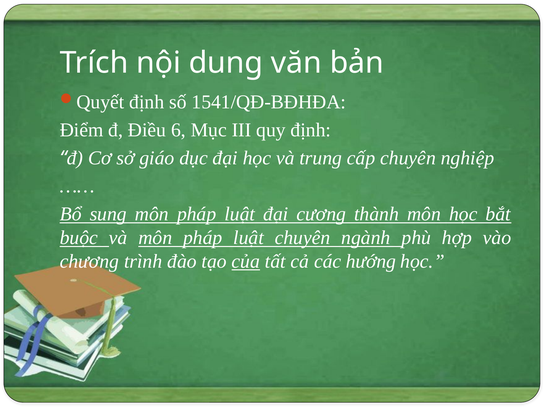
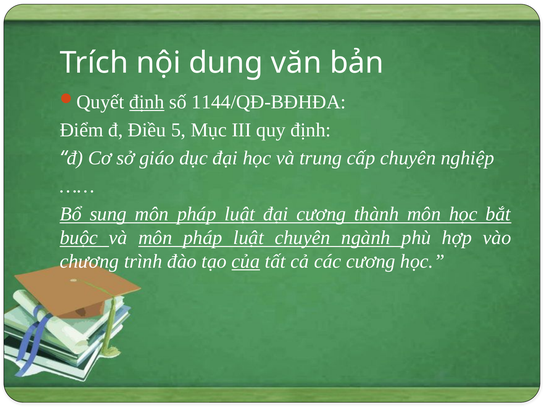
định underline: none -> present (147, 102)
1541/QĐ-BĐHĐA: 1541/QĐ-BĐHĐA -> 1144/QĐ-BĐHĐA (269, 102)
6: 6 -> 5 (178, 130)
các hướng: hướng -> cương (371, 261)
